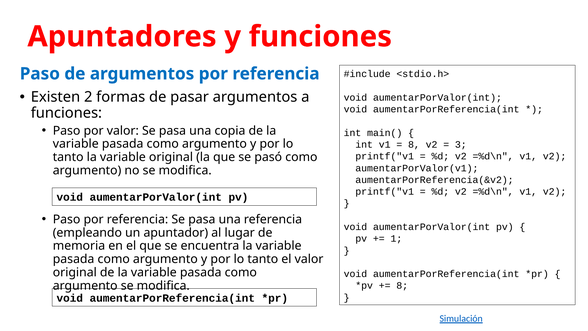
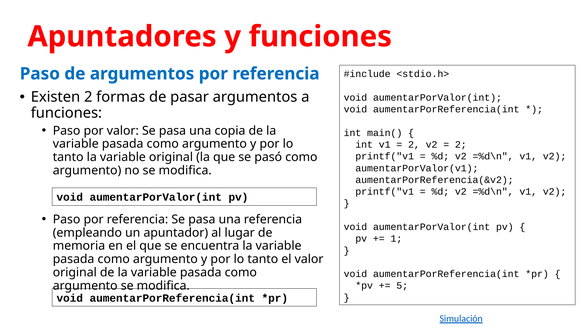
8: 8 -> 2 (414, 144)
3: 3 -> 2 (461, 144)
8: 8 -> 5 (402, 286)
